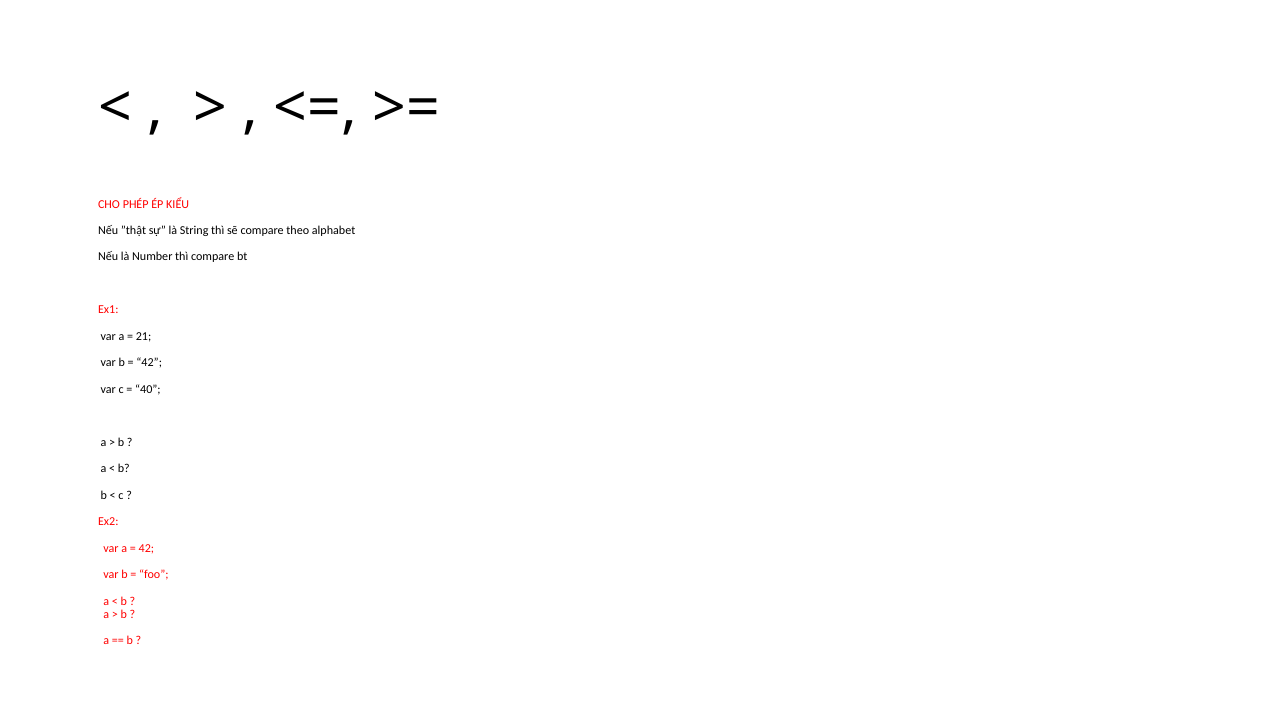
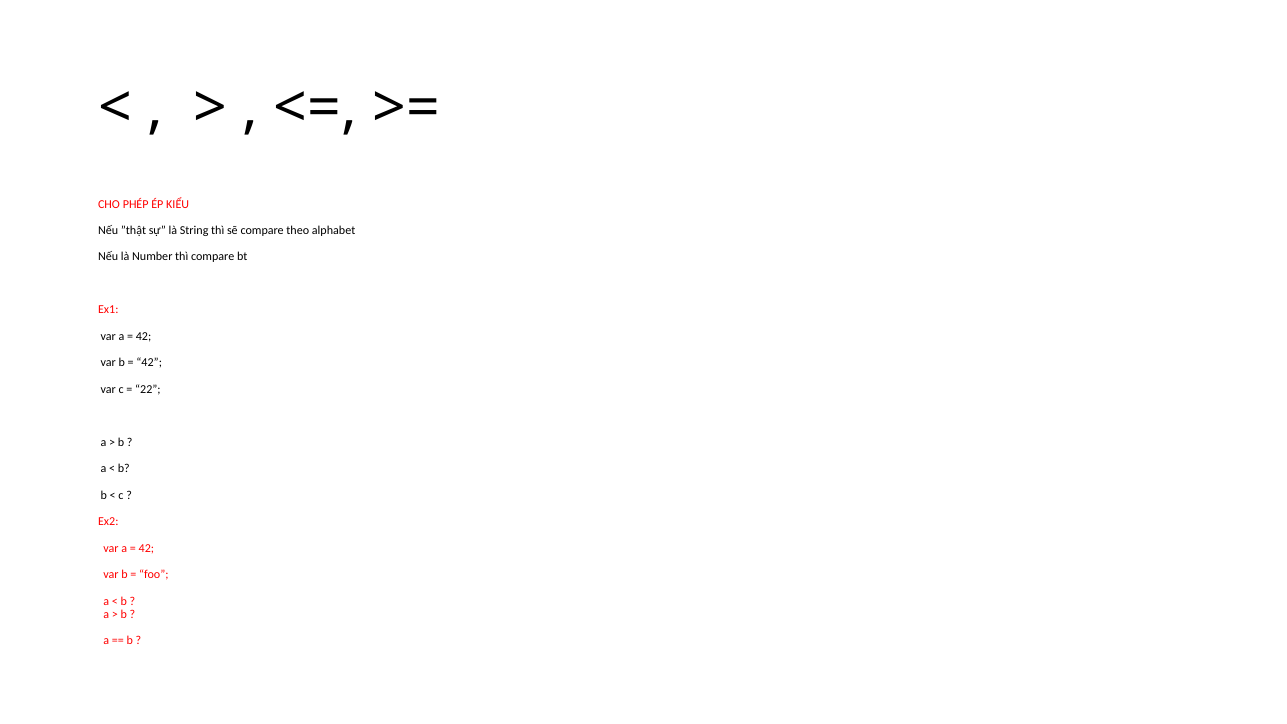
21: 21 -> 42 (144, 336)
40: 40 -> 22 (148, 389)
